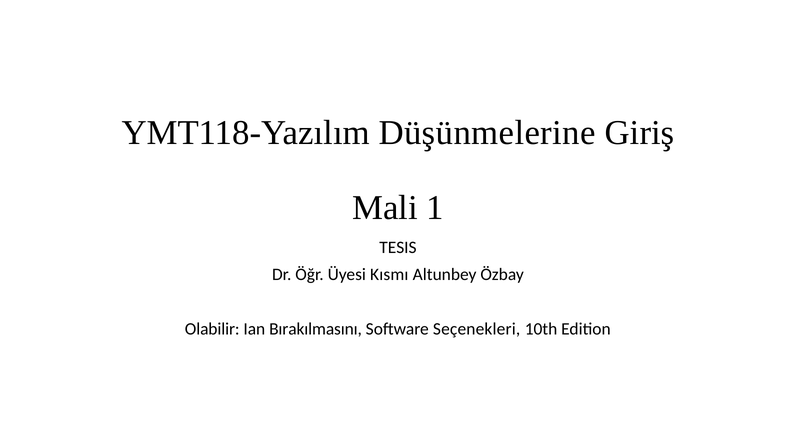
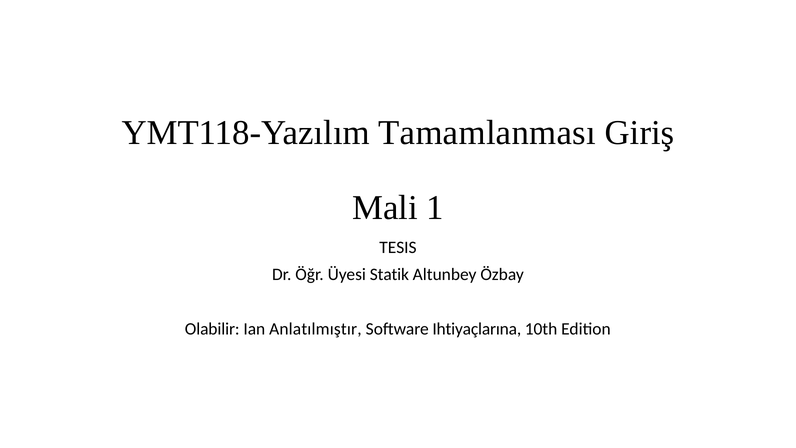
Düşünmelerine: Düşünmelerine -> Tamamlanması (487, 132)
Kısmı: Kısmı -> Statik (389, 275)
Bırakılmasını: Bırakılmasını -> Anlatılmıştır (315, 329)
Seçenekleri: Seçenekleri -> Ihtiyaçlarına (477, 329)
